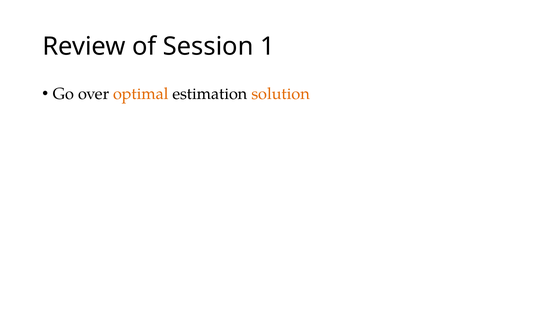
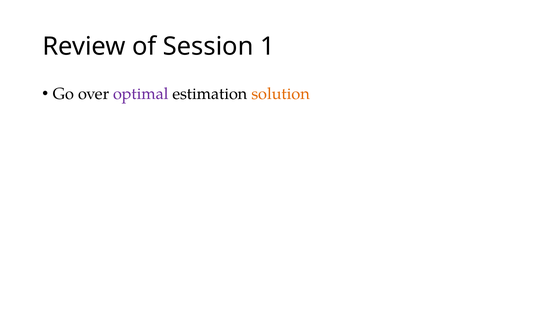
optimal colour: orange -> purple (141, 94)
